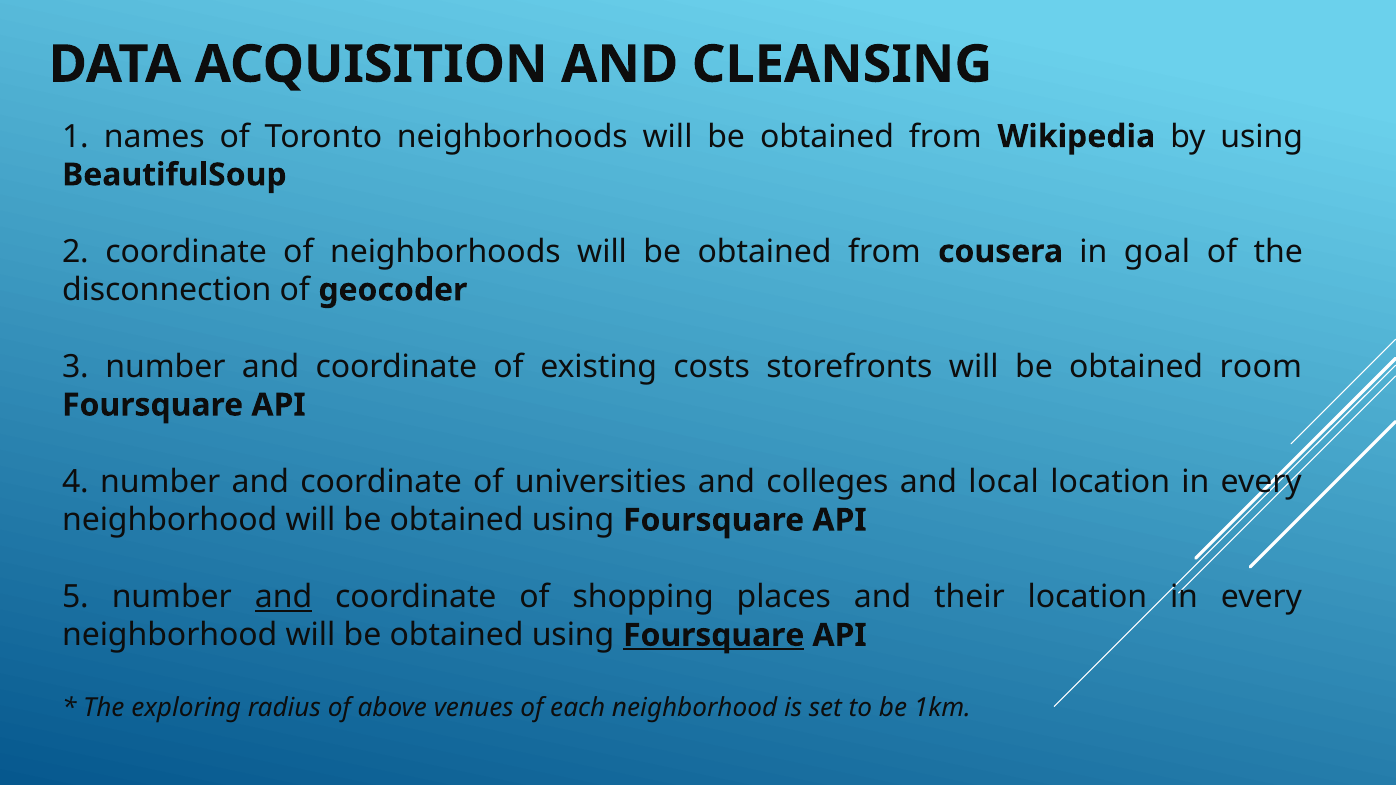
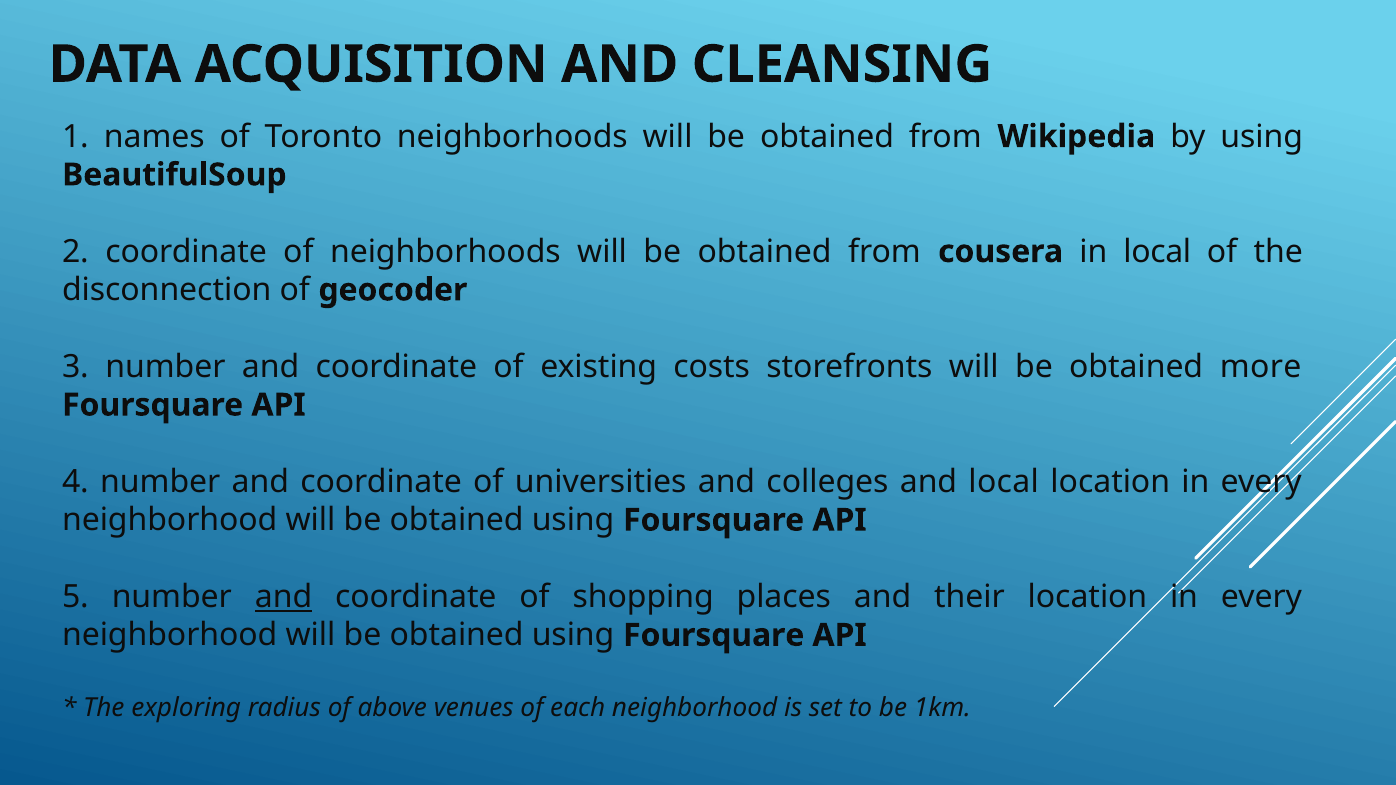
in goal: goal -> local (1157, 252)
room: room -> more (1261, 367)
Foursquare underline: present -> none (714, 635)
